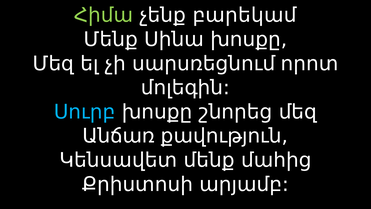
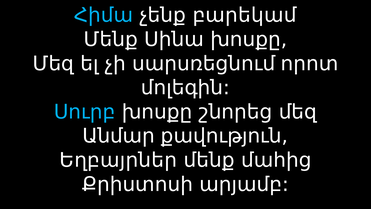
Հիմա colour: light green -> light blue (104, 15)
Անճառ: Անճառ -> Անմար (119, 136)
Կենսավետ: Կենսավետ -> Եղբայրներ (118, 160)
